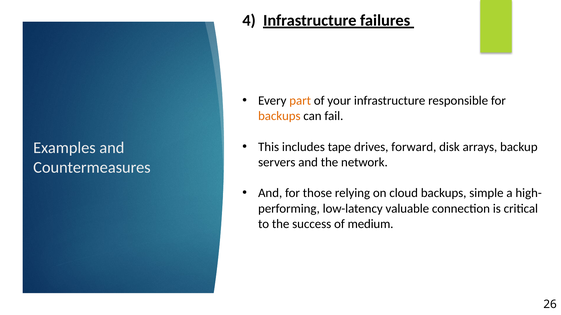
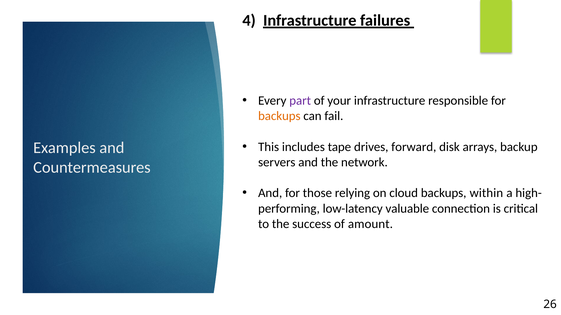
part colour: orange -> purple (300, 101)
simple: simple -> within (486, 193)
medium: medium -> amount (370, 224)
